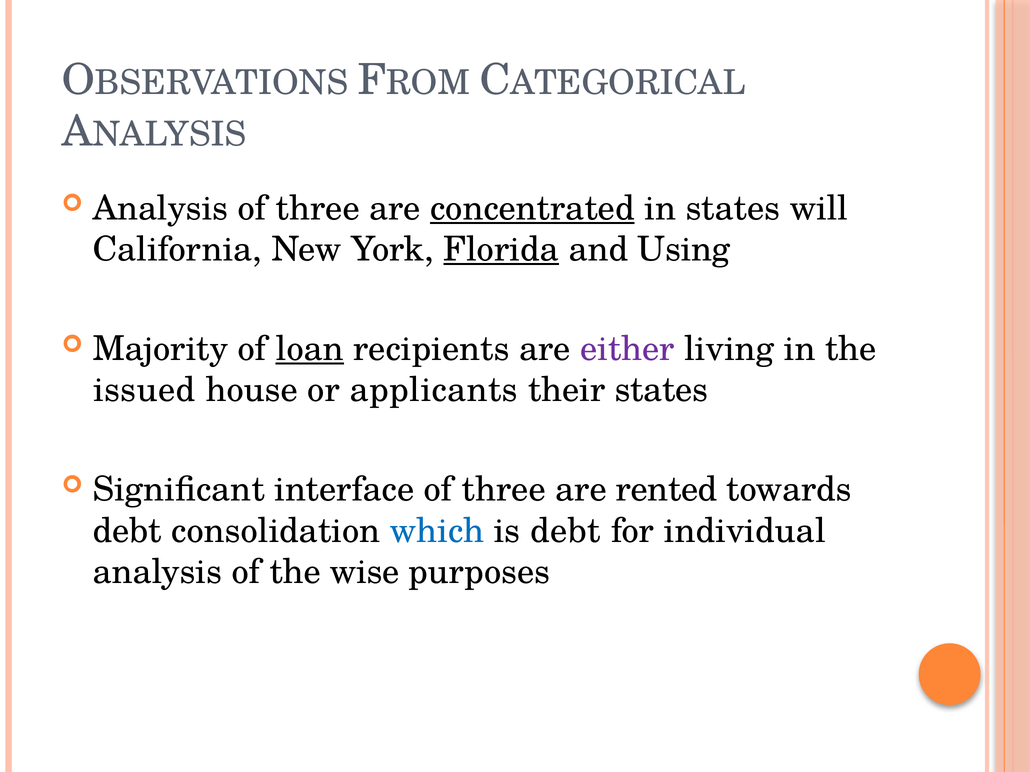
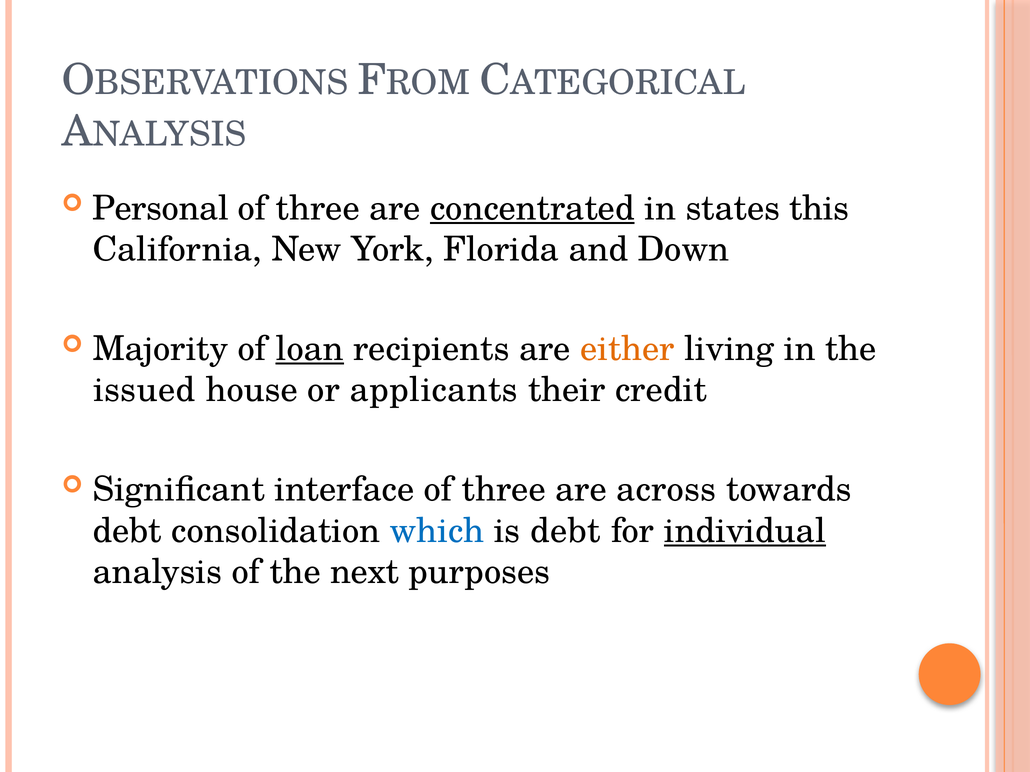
Analysis: Analysis -> Personal (160, 208)
will: will -> this (819, 208)
Florida underline: present -> none (501, 250)
Using: Using -> Down (684, 250)
either colour: purple -> orange (627, 349)
their states: states -> credit (661, 390)
rented: rented -> across (666, 490)
individual underline: none -> present (745, 531)
wise: wise -> next (365, 572)
